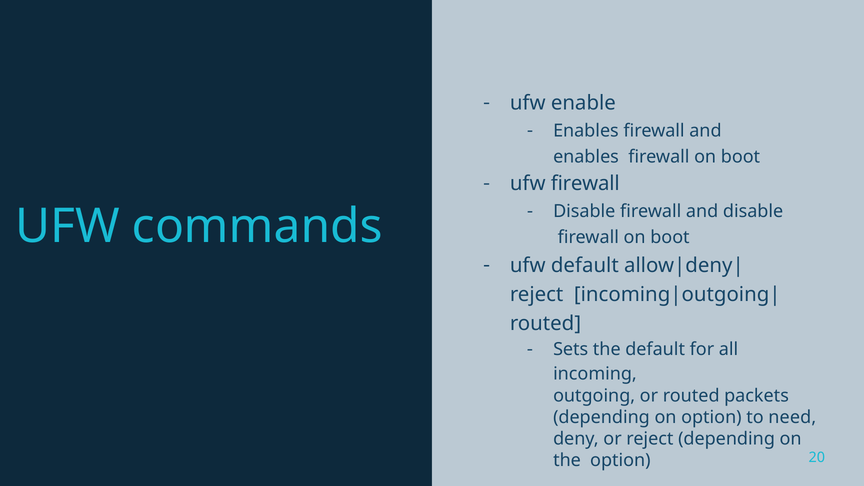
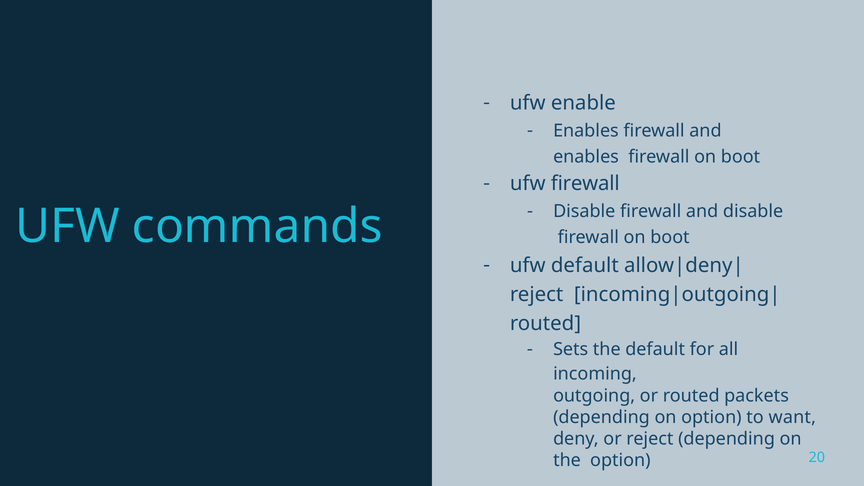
need: need -> want (792, 417)
